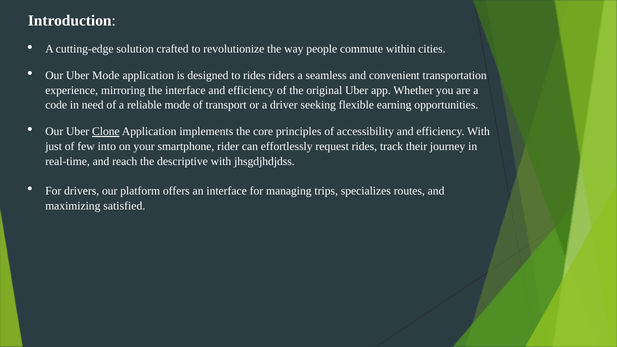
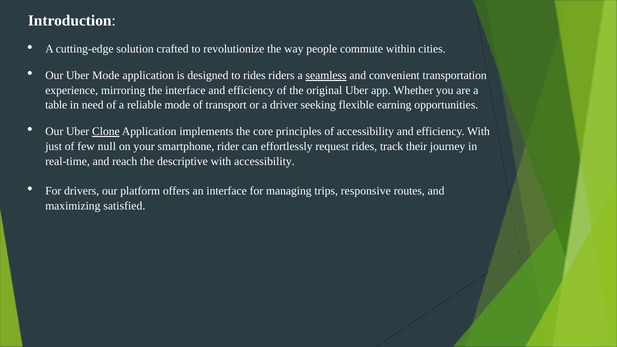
seamless underline: none -> present (326, 75)
code: code -> table (56, 105)
into: into -> null (107, 146)
with jhsgdjhdjdss: jhsgdjhdjdss -> accessibility (264, 161)
specializes: specializes -> responsive (366, 191)
